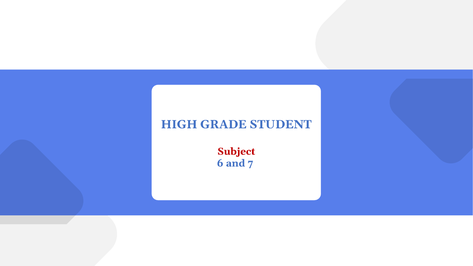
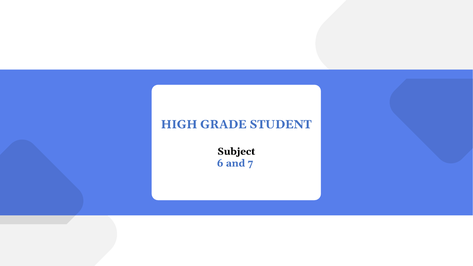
Subject colour: red -> black (236, 151)
